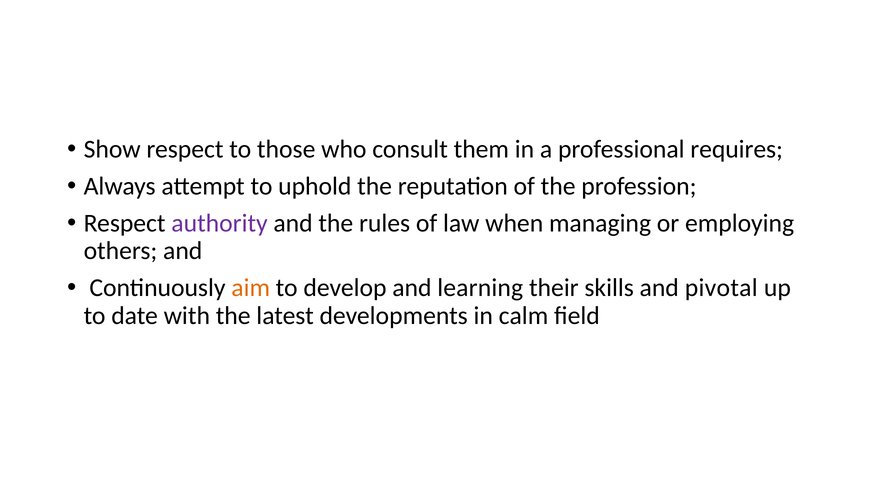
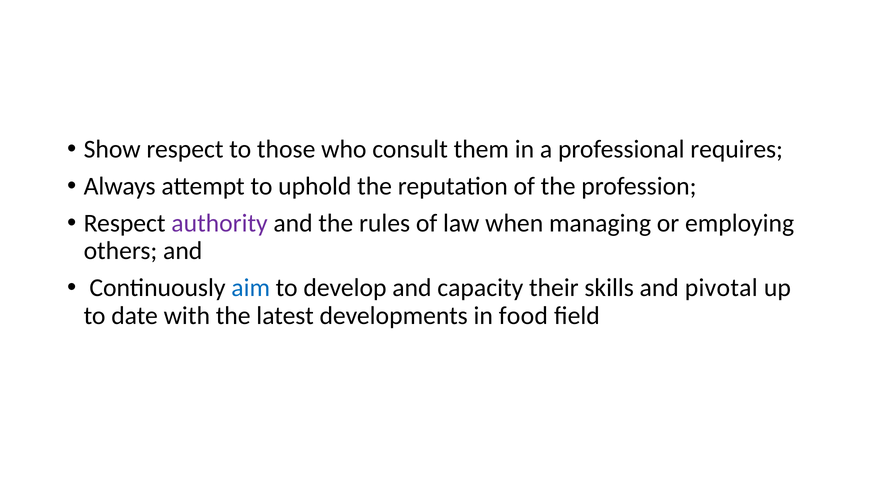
aim colour: orange -> blue (251, 288)
learning: learning -> capacity (480, 288)
calm: calm -> food (523, 315)
